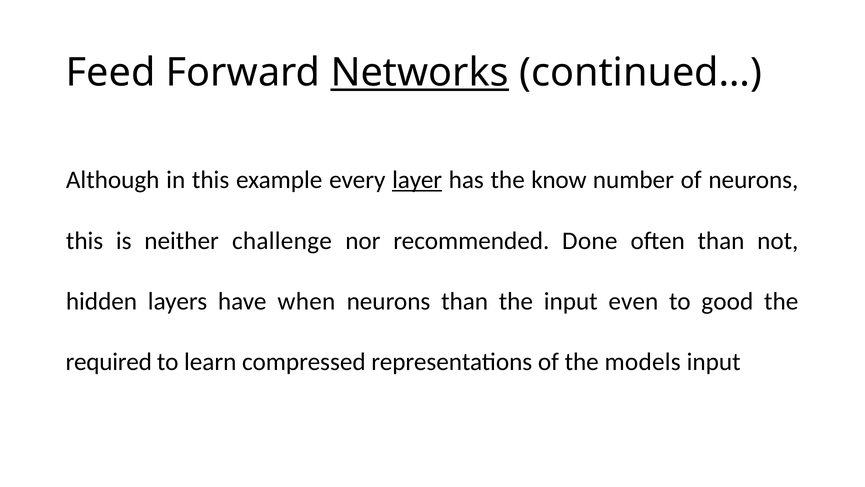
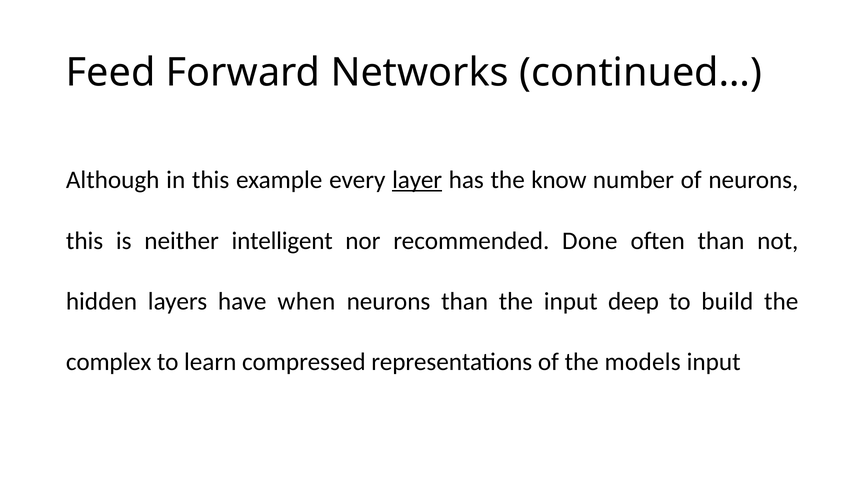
Networks underline: present -> none (420, 73)
challenge: challenge -> intelligent (282, 241)
even: even -> deep (634, 301)
good: good -> build (727, 301)
required: required -> complex (109, 362)
